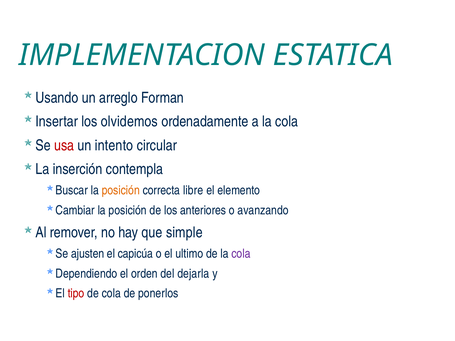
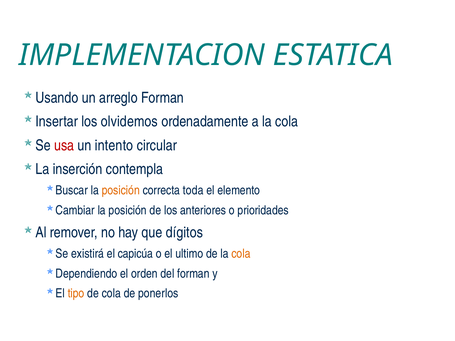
libre: libre -> toda (193, 190)
avanzando: avanzando -> prioridades (263, 210)
simple: simple -> dígitos (184, 233)
ajusten: ajusten -> existirá (88, 254)
cola colour: purple -> orange (241, 254)
del dejarla: dejarla -> forman (193, 274)
tipo colour: red -> orange (76, 294)
